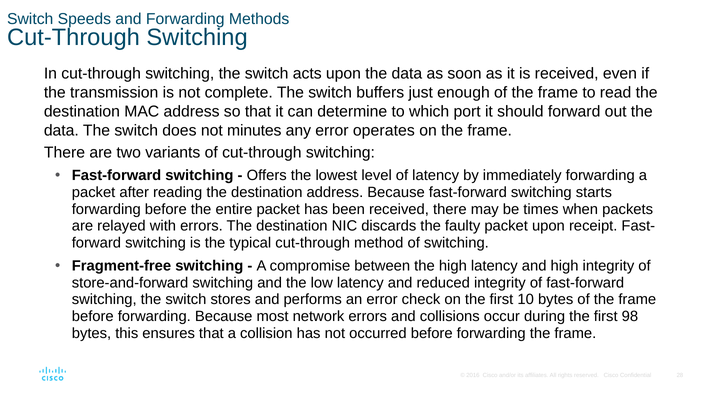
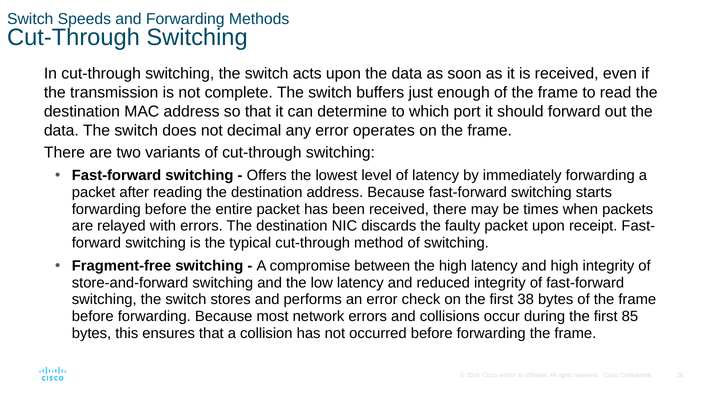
minutes: minutes -> decimal (254, 130)
10: 10 -> 38 (526, 299)
98: 98 -> 85 (630, 316)
